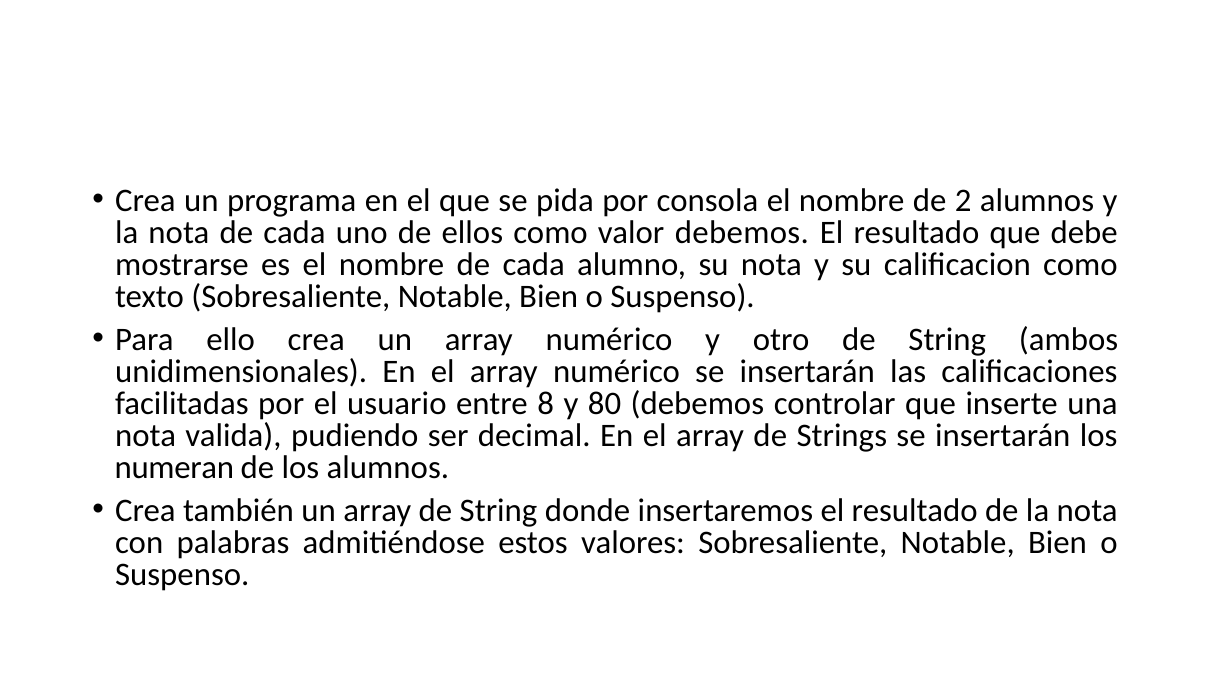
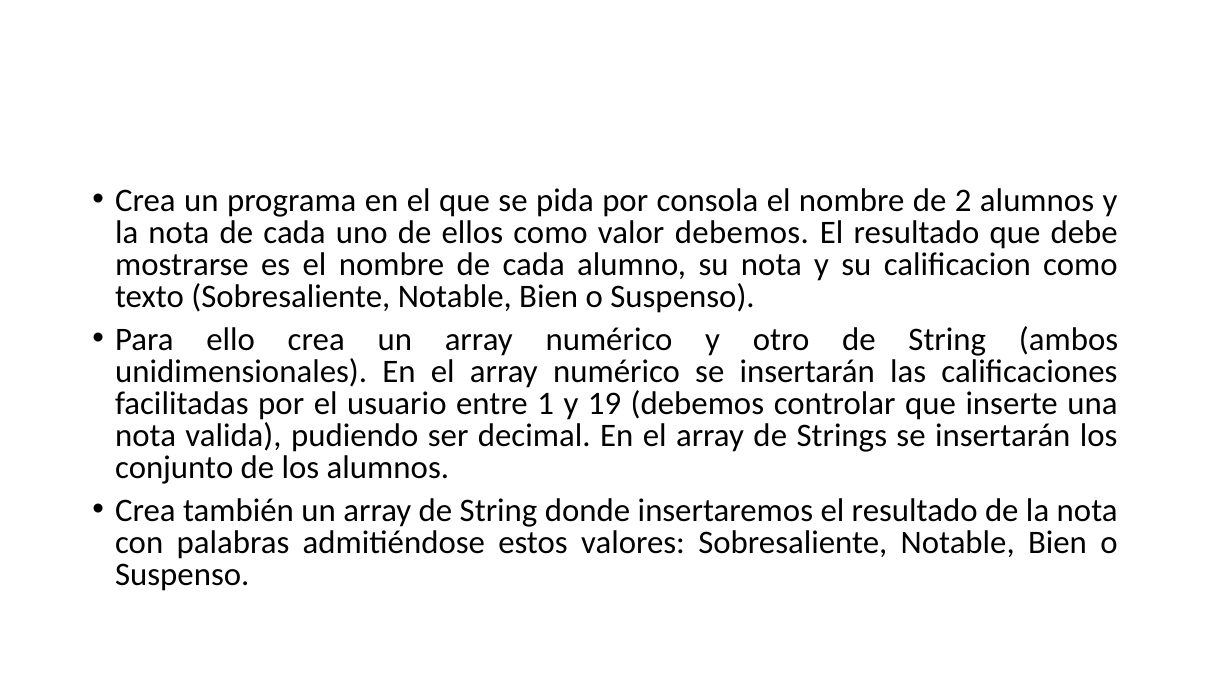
8: 8 -> 1 (546, 403)
80: 80 -> 19 (605, 403)
numeran: numeran -> conjunto (174, 467)
